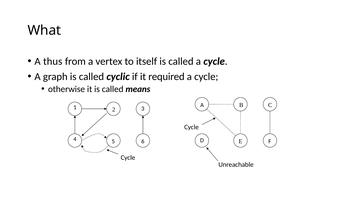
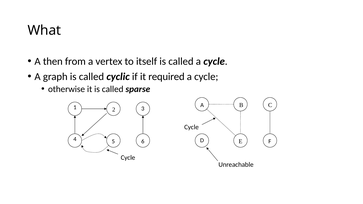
thus: thus -> then (53, 61)
means: means -> sparse (138, 89)
